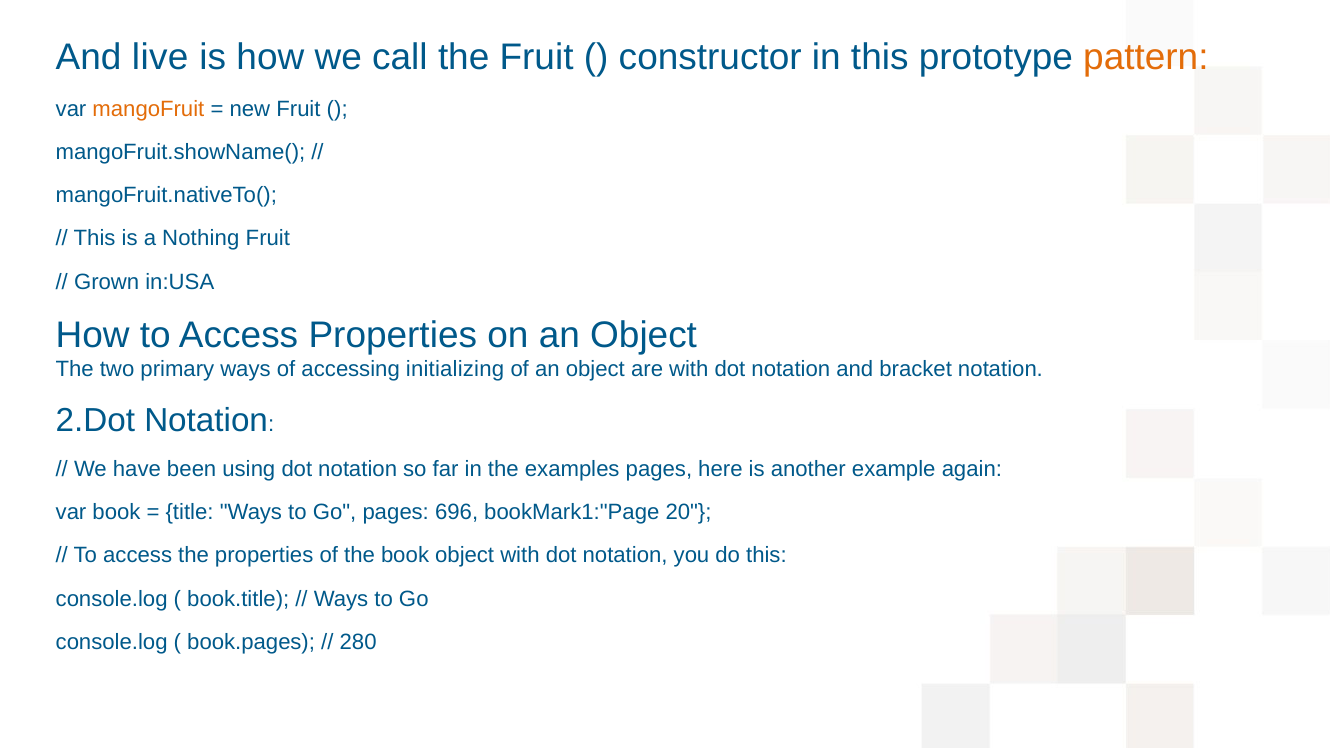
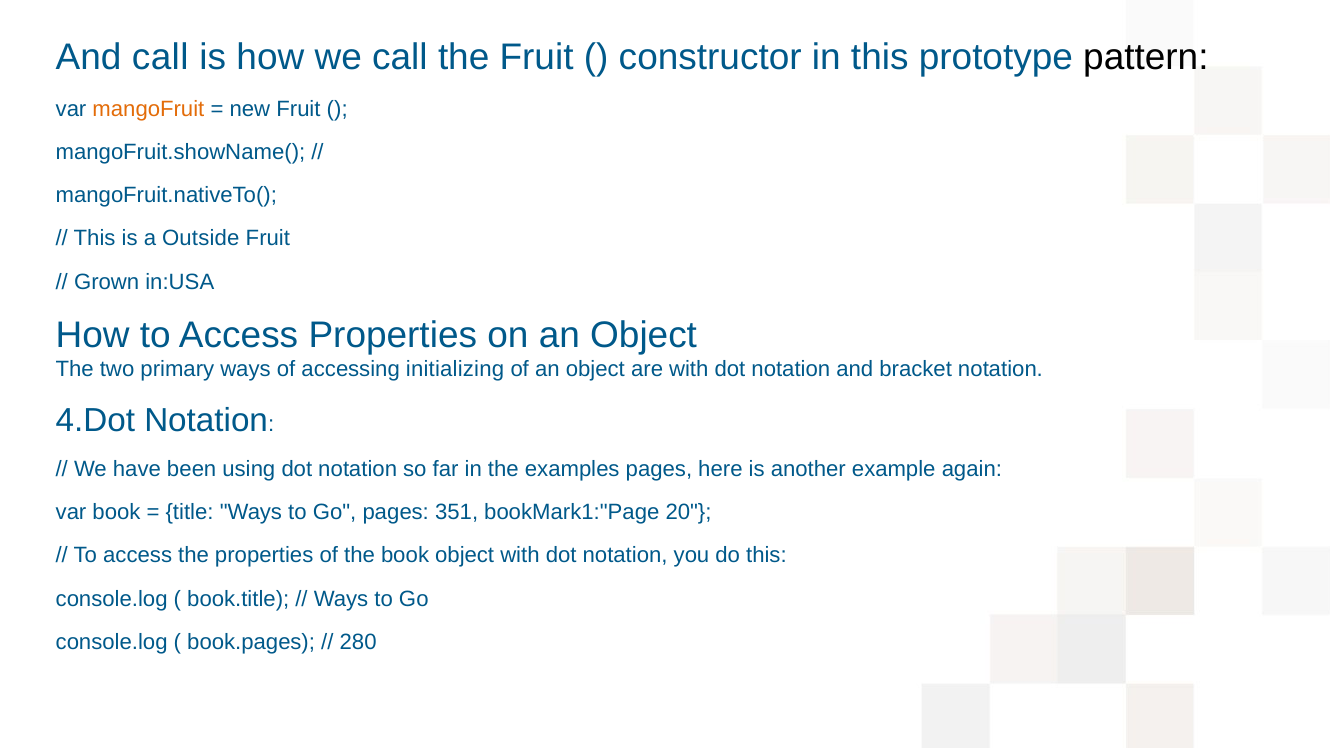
And live: live -> call (160, 58)
pattern colour: orange -> black (1146, 58)
Nothing: Nothing -> Outside (201, 239)
2.Dot: 2.Dot -> 4.Dot (95, 420)
696: 696 -> 351 (457, 512)
